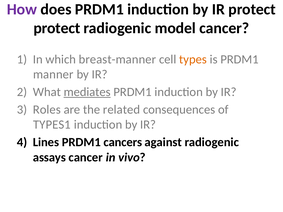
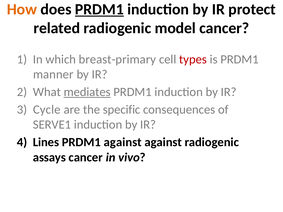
How colour: purple -> orange (22, 9)
PRDM1 underline: none -> present (99, 9)
protect: protect -> related (57, 28)
breast-manner: breast-manner -> breast-primary (117, 59)
types colour: orange -> red (193, 59)
Roles: Roles -> Cycle (47, 110)
related: related -> specific (122, 110)
TYPES1: TYPES1 -> SERVE1 (52, 125)
PRDM1 cancers: cancers -> against (123, 142)
